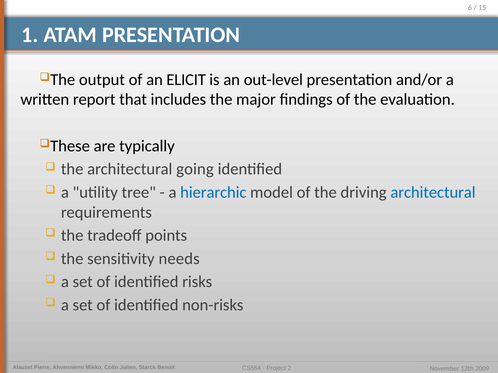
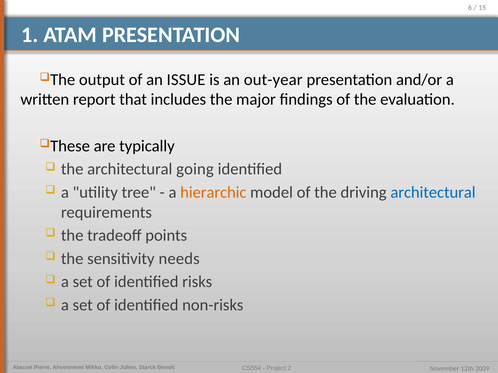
ELICIT: ELICIT -> ISSUE (186, 80)
out-level: out-level -> out-year (273, 80)
hierarchic colour: blue -> orange (213, 193)
